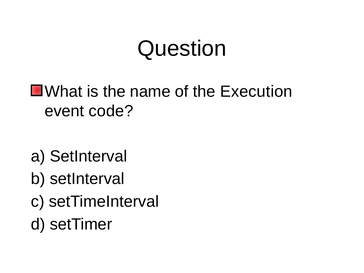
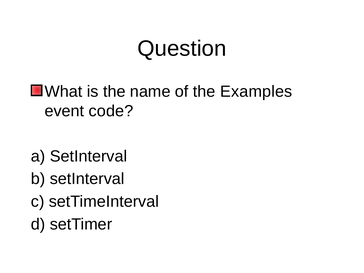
Execution: Execution -> Examples (256, 92)
